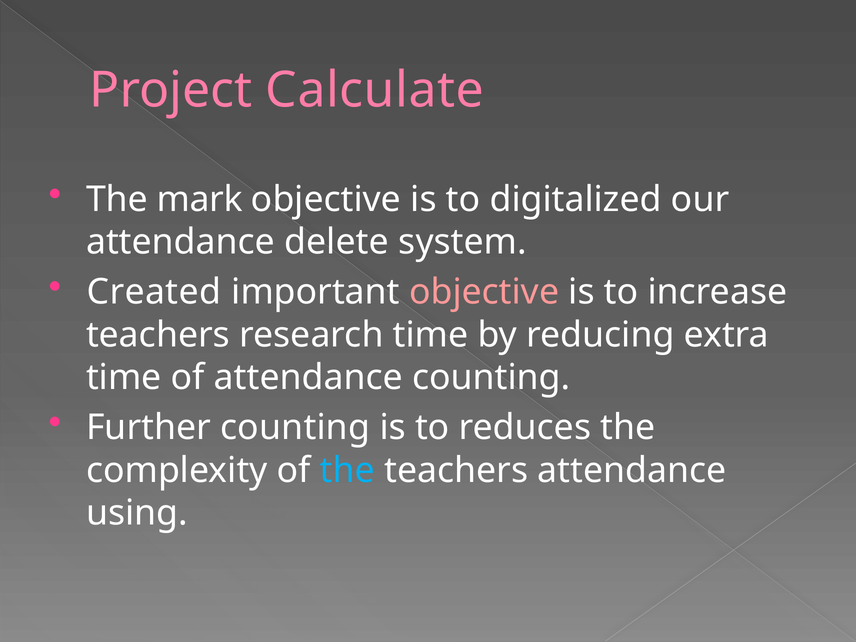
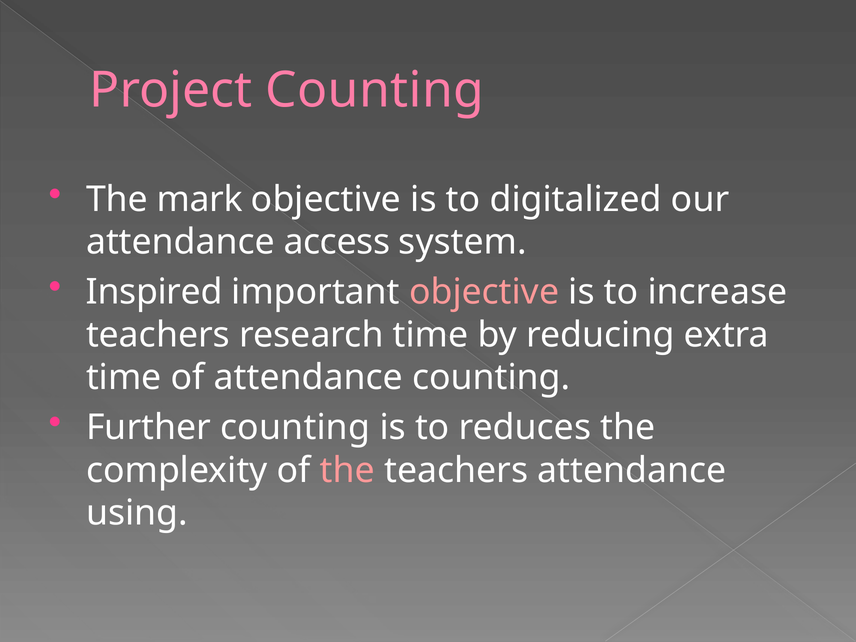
Project Calculate: Calculate -> Counting (375, 90)
delete: delete -> access (337, 242)
Created: Created -> Inspired (154, 292)
the colour: light blue -> pink (347, 470)
